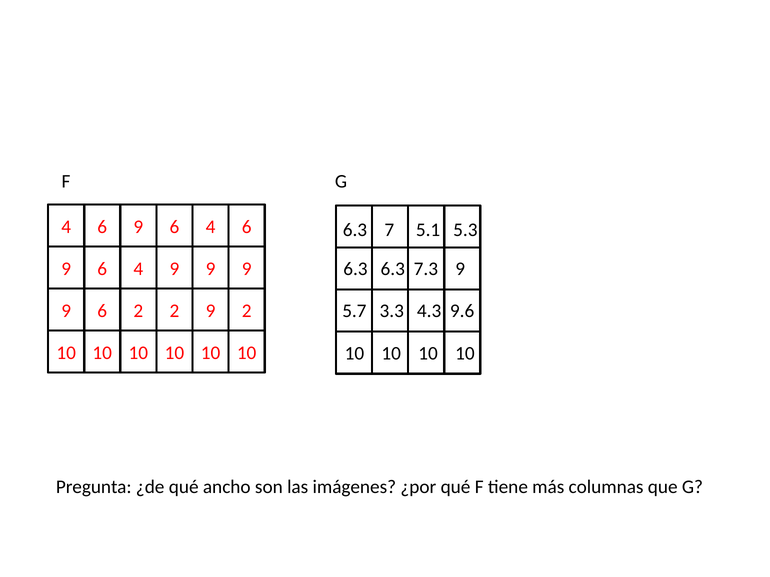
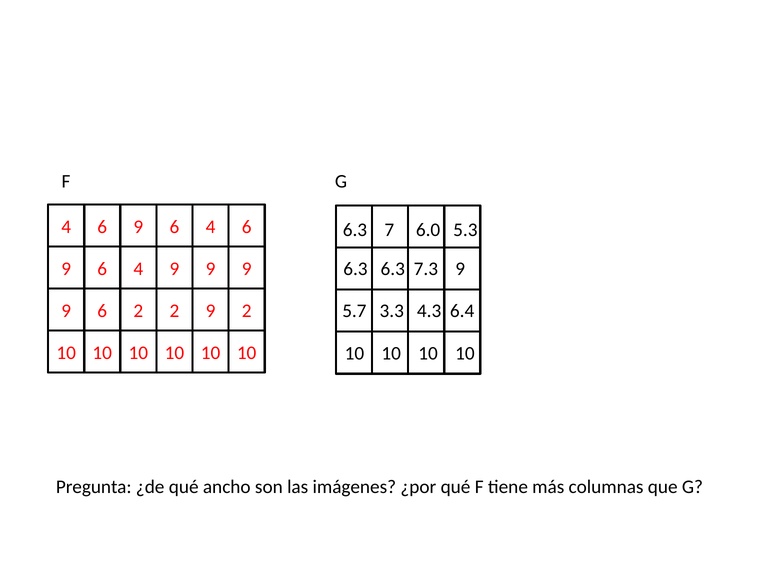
5.1: 5.1 -> 6.0 (428, 230)
9.6: 9.6 -> 6.4 (462, 311)
